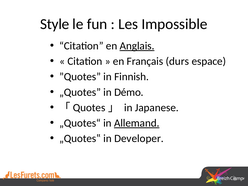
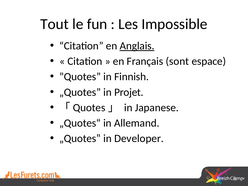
Style: Style -> Tout (55, 24)
durs: durs -> sont (177, 61)
Démo: Démo -> Projet (129, 92)
Allemand underline: present -> none (137, 123)
